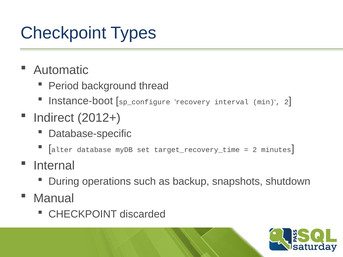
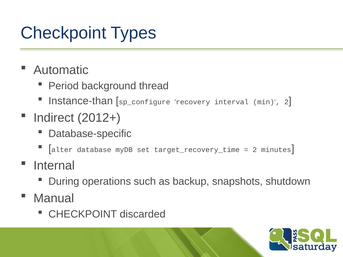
Instance-boot: Instance-boot -> Instance-than (81, 101)
